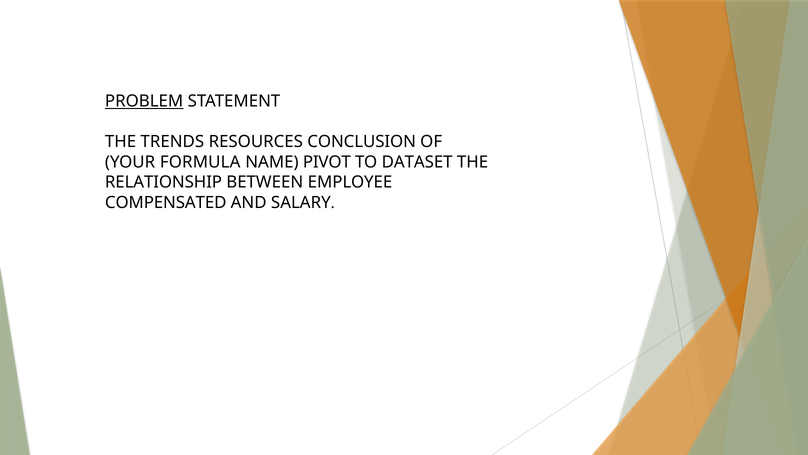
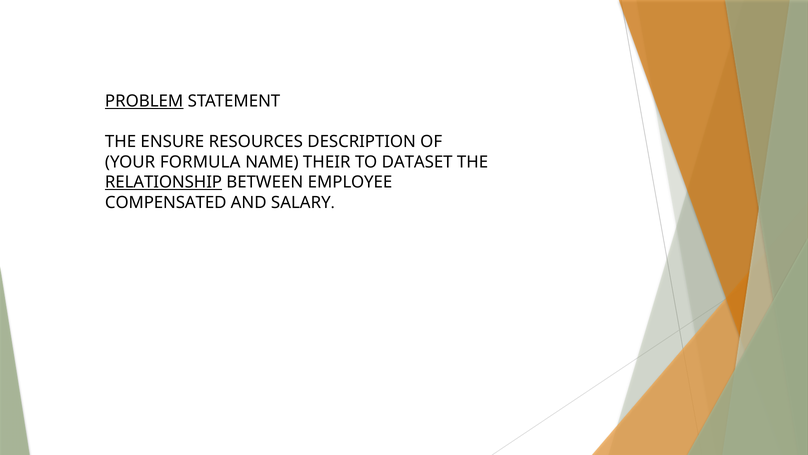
TRENDS: TRENDS -> ENSURE (172, 142)
CONCLUSION: CONCLUSION -> DESCRIPTION (362, 142)
PIVOT: PIVOT -> THEIR (327, 162)
RELATIONSHIP underline: none -> present (164, 182)
